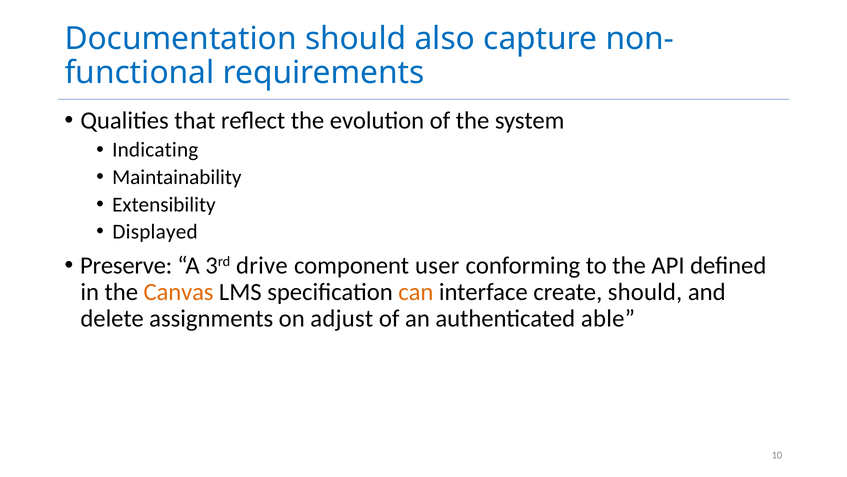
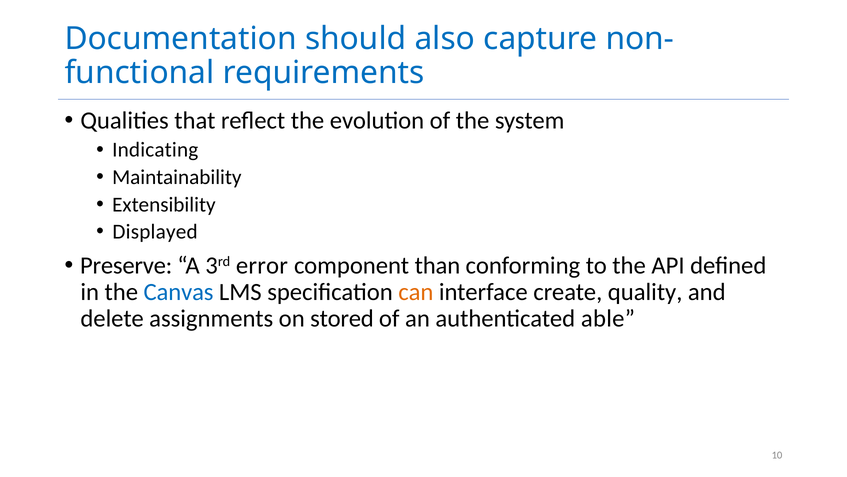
drive: drive -> error (262, 265)
user: user -> than (437, 265)
Canvas colour: orange -> blue (179, 292)
create should: should -> quality (645, 292)
adjust: adjust -> stored (342, 318)
